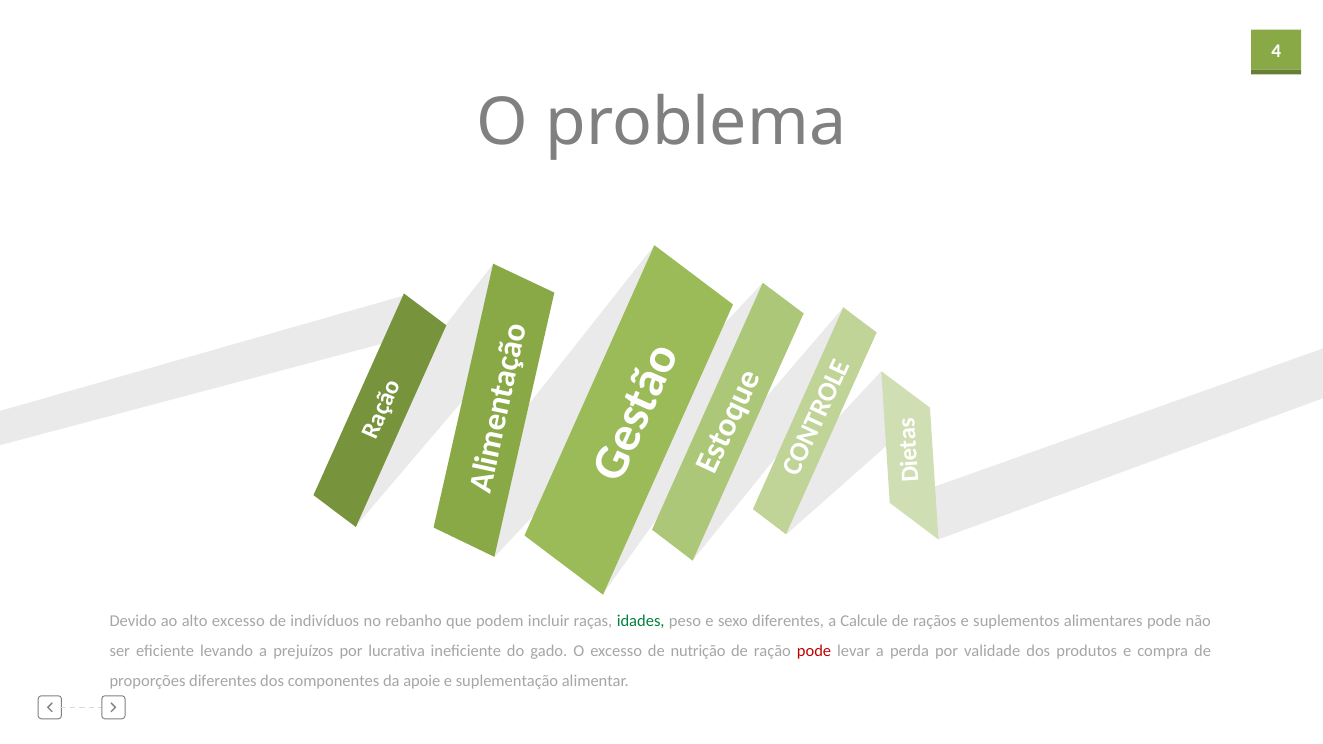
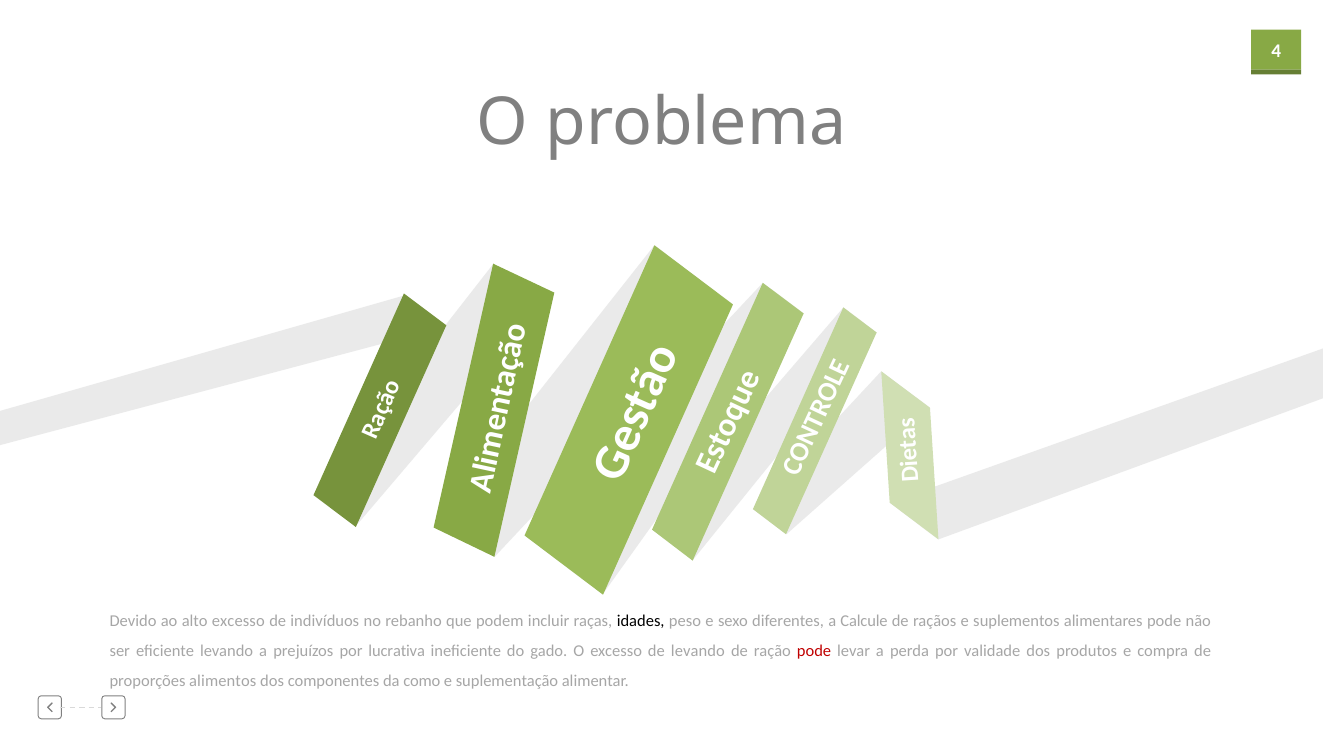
idades colour: green -> black (641, 621)
de nutrição: nutrição -> levando (698, 651)
proporções diferentes: diferentes -> alimentos (223, 681)
apoie: apoie -> como (422, 681)
